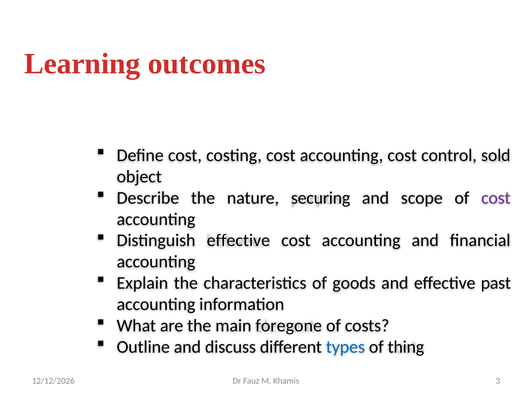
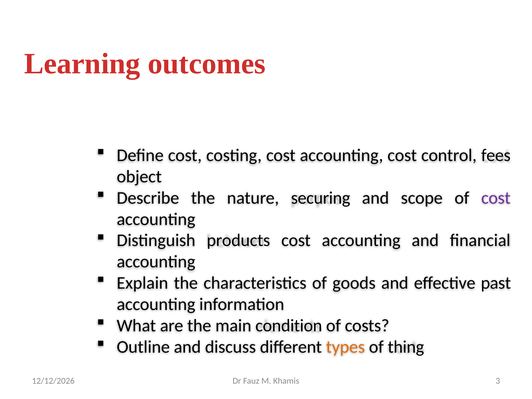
sold: sold -> fees (496, 155)
Distinguish effective: effective -> products (238, 240)
foregone: foregone -> condition (289, 326)
types colour: blue -> orange (345, 347)
